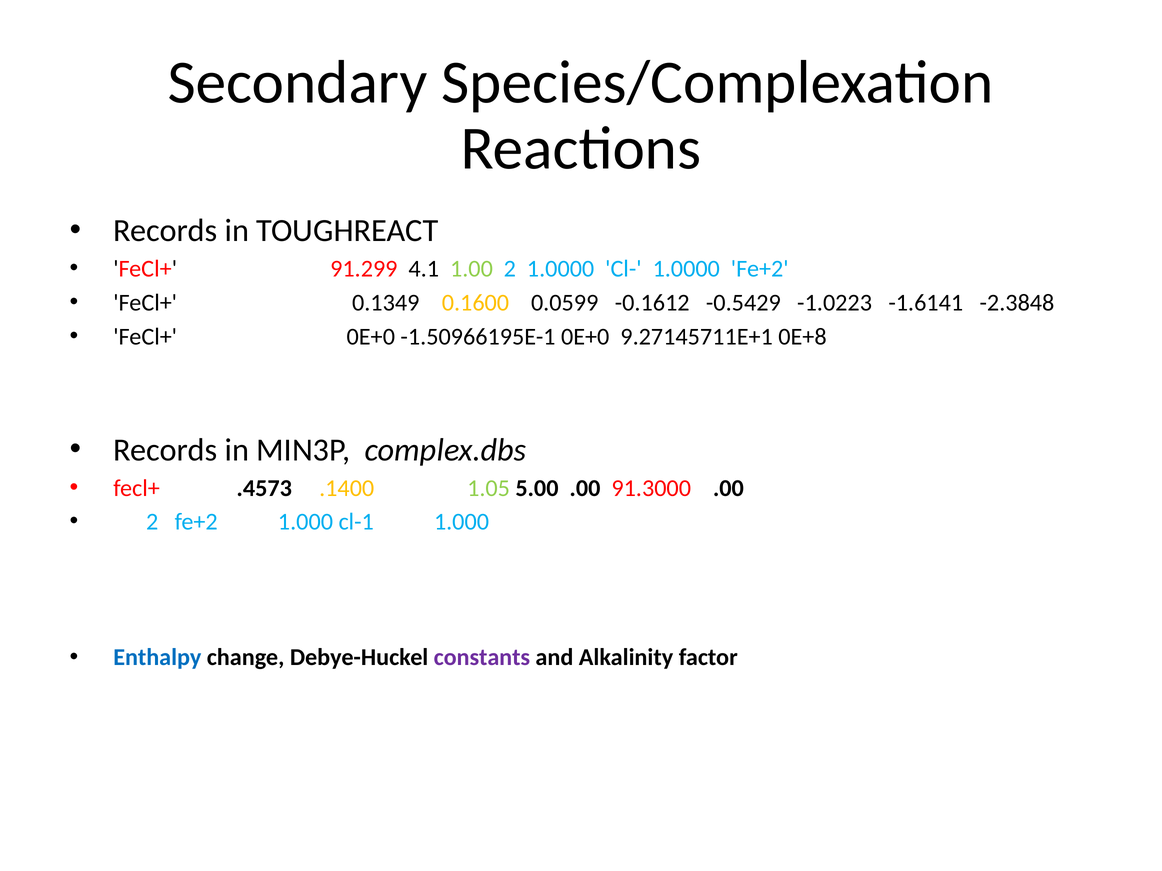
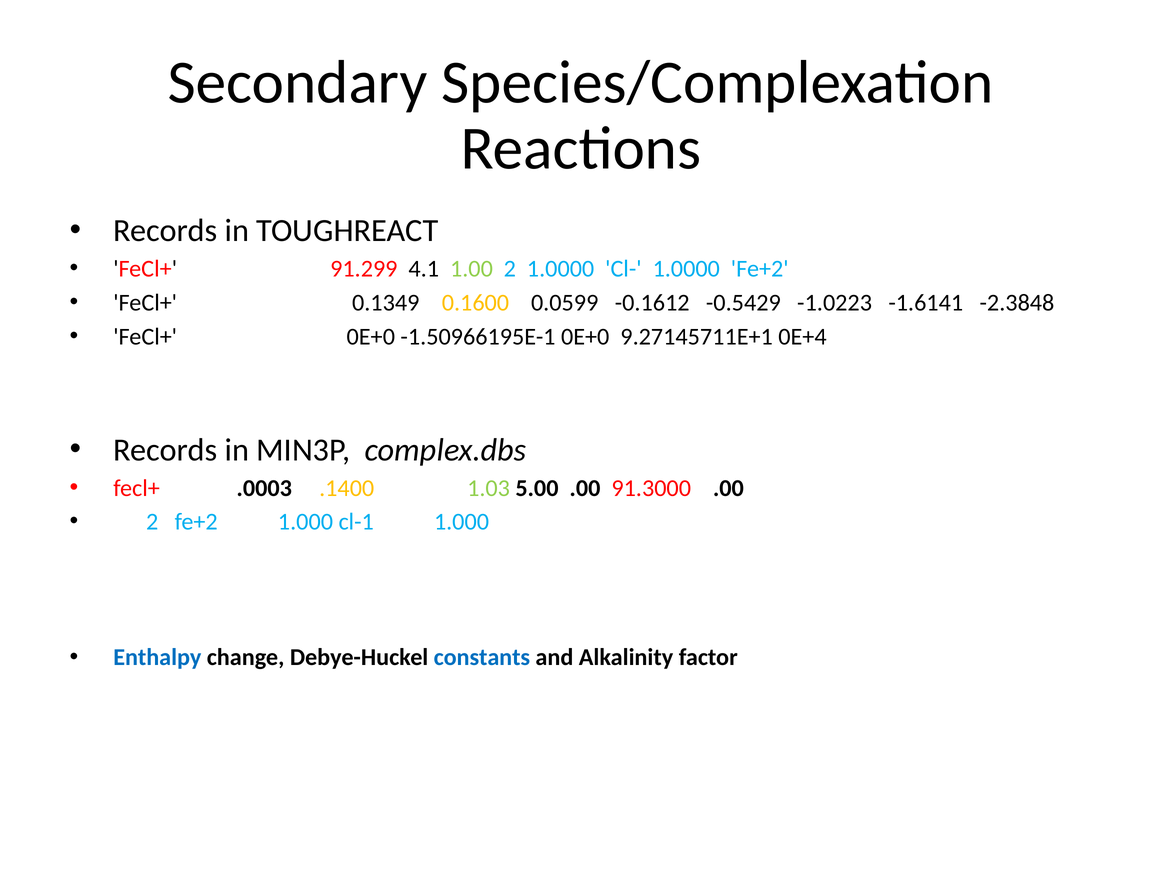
0E+8: 0E+8 -> 0E+4 (803, 337)
.4573: .4573 -> .0003 (264, 488)
1.05: 1.05 -> 1.03 (489, 488)
constants colour: purple -> blue (482, 658)
